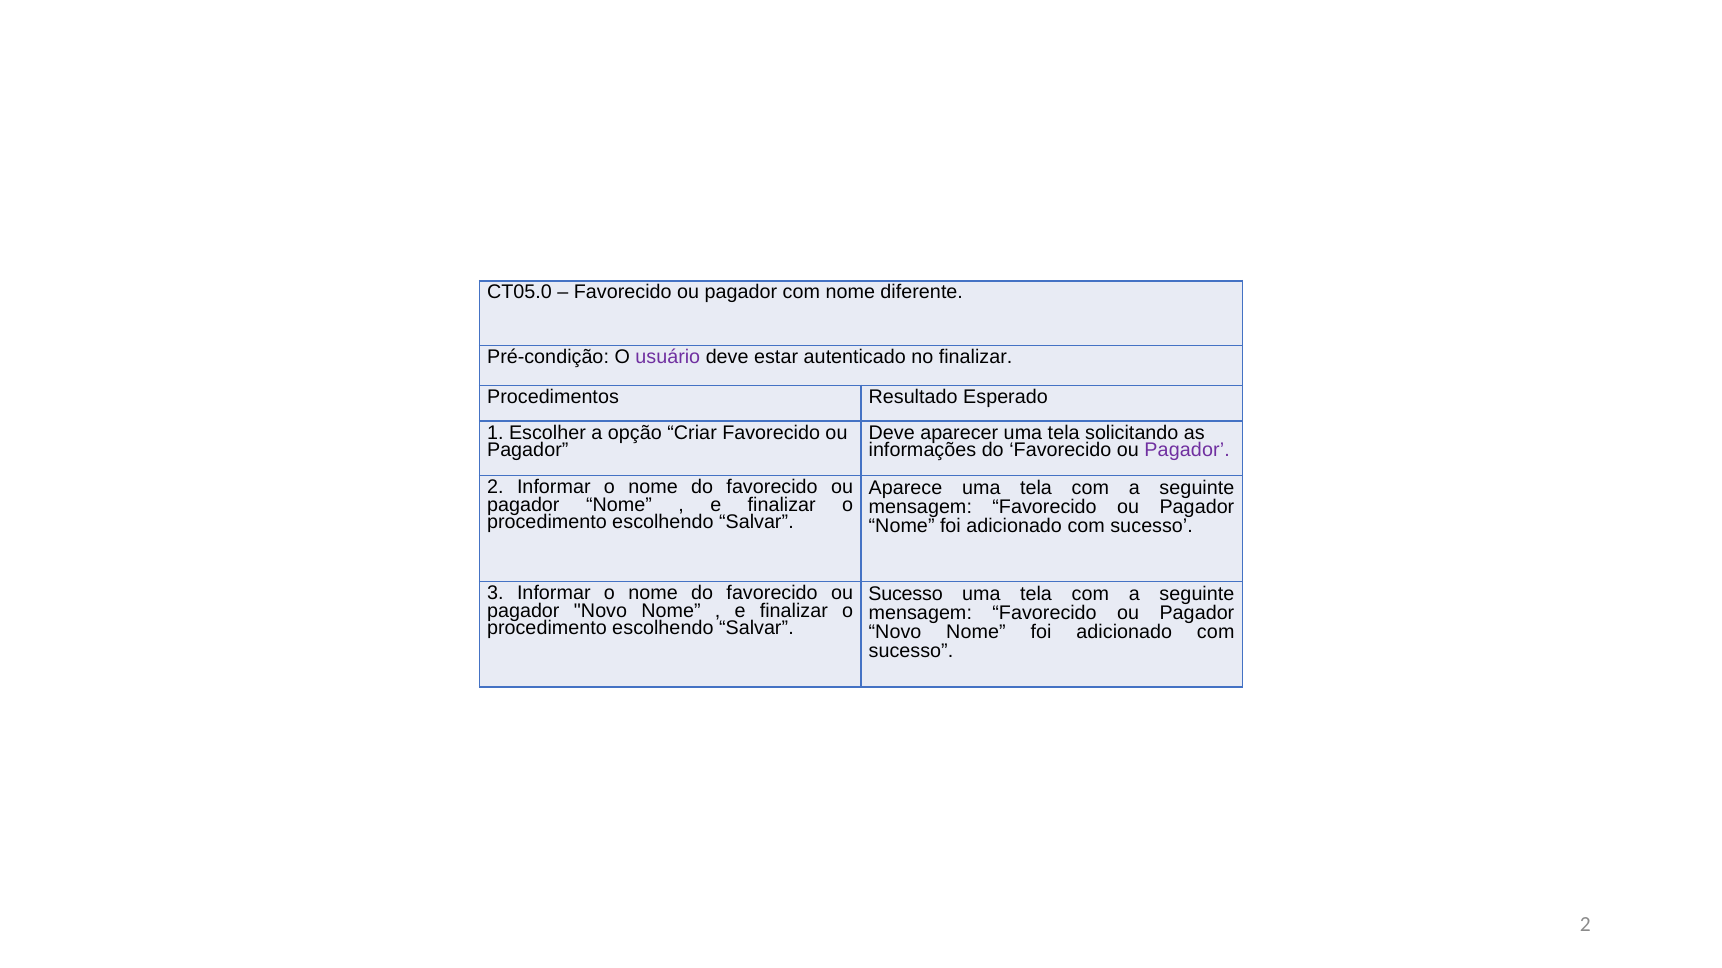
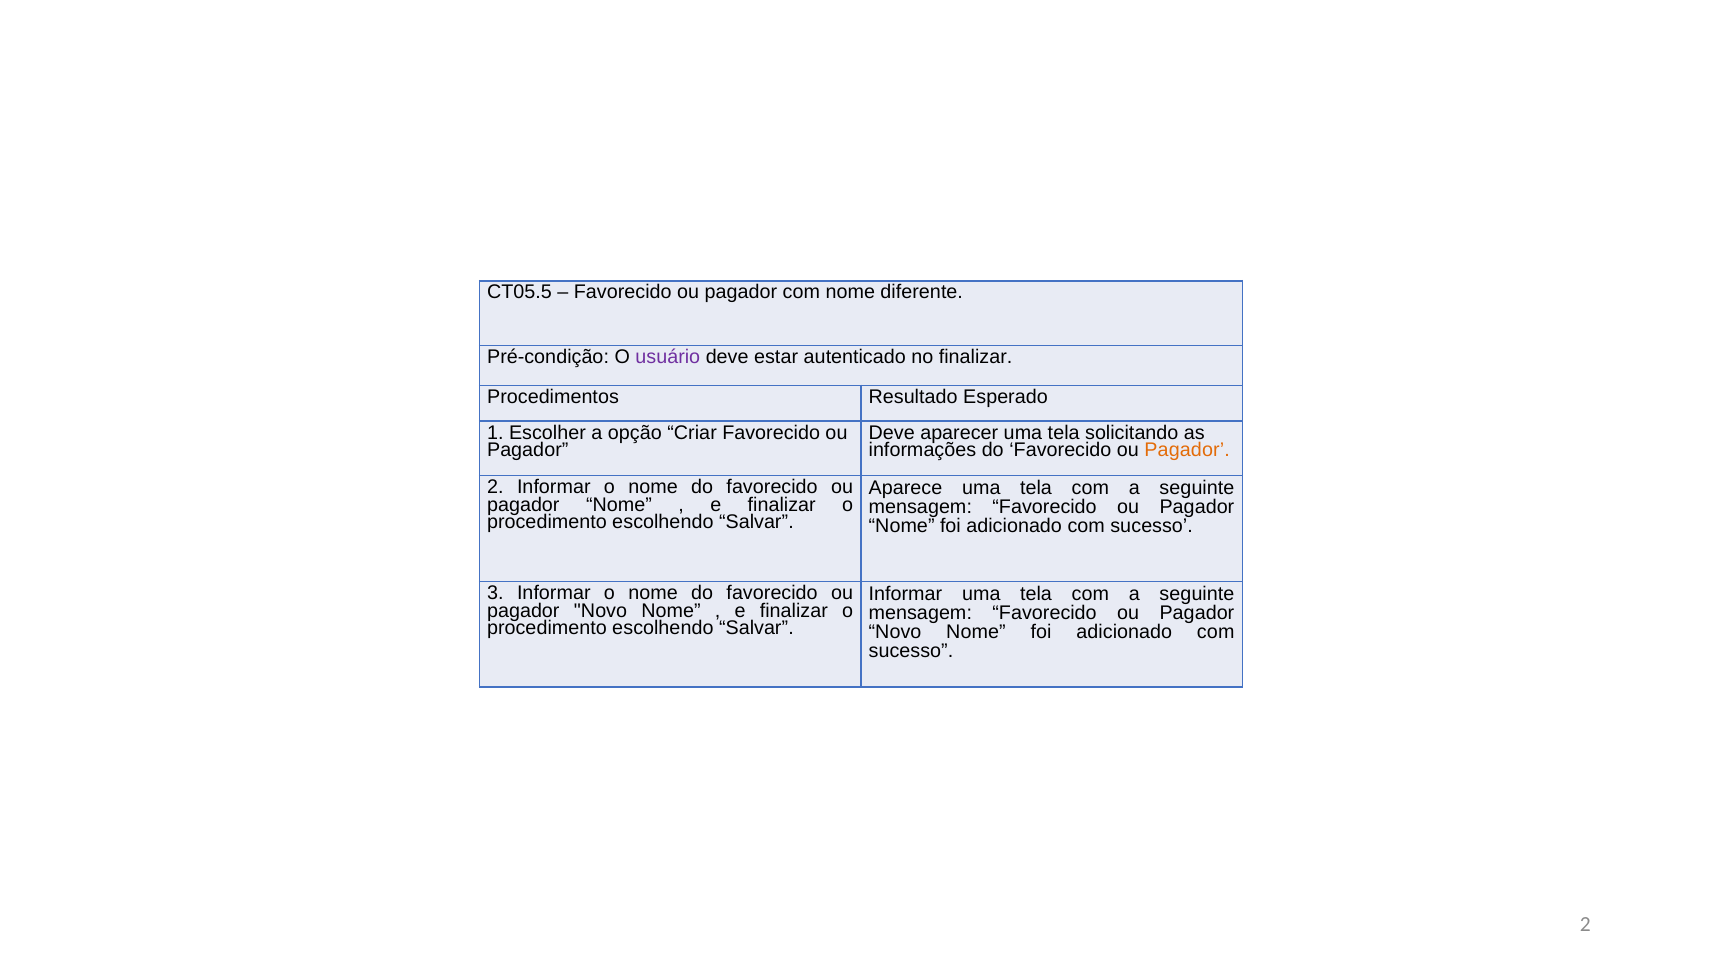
CT05.0: CT05.0 -> CT05.5 (519, 293)
Pagador colour: purple -> orange (1187, 450)
Sucesso: Sucesso -> Informar (905, 594)
